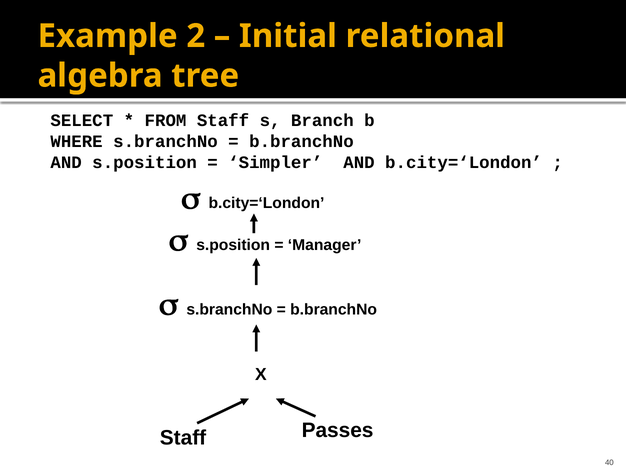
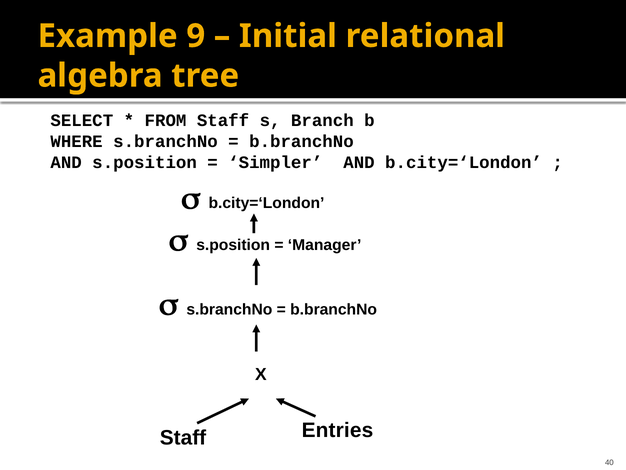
2: 2 -> 9 (196, 36)
Passes: Passes -> Entries (337, 430)
